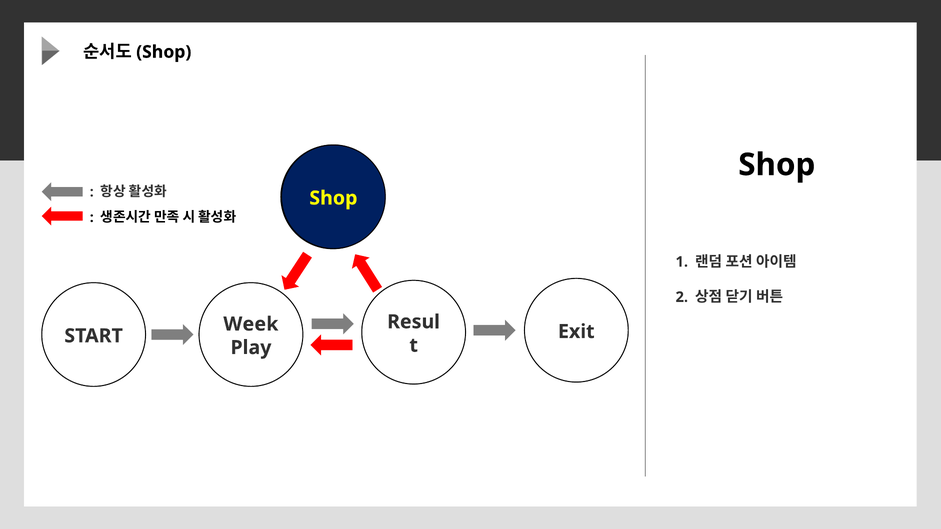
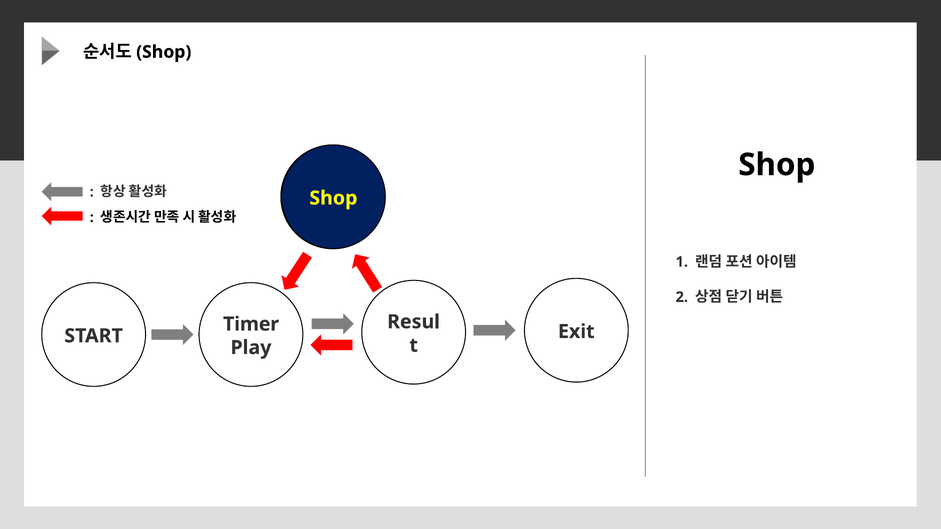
Week: Week -> Timer (251, 324)
